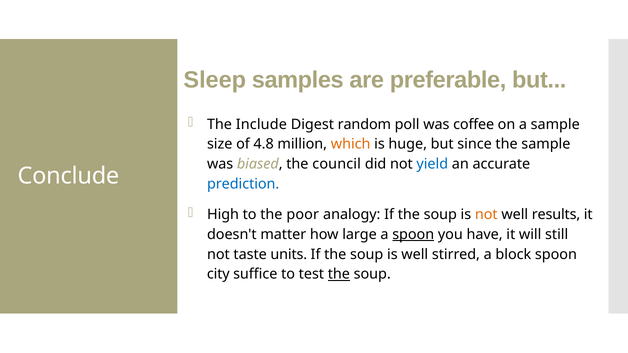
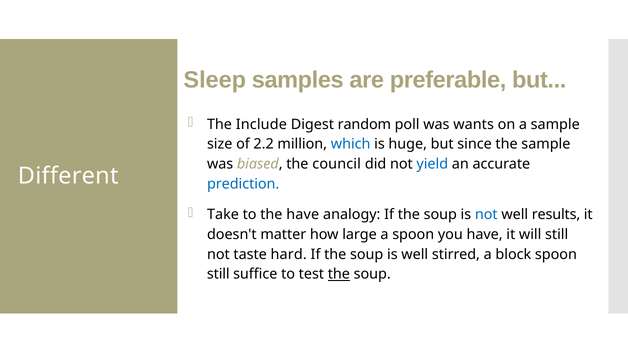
coffee: coffee -> wants (474, 124)
4.8: 4.8 -> 2.2 (264, 144)
which colour: orange -> blue (351, 144)
Conclude: Conclude -> Different (68, 176)
High: High -> Take (223, 215)
the poor: poor -> have (303, 215)
not colour: orange -> blue (486, 215)
spoon underline: present -> none (413, 235)
units: units -> hard (289, 255)
city: city -> still (218, 274)
